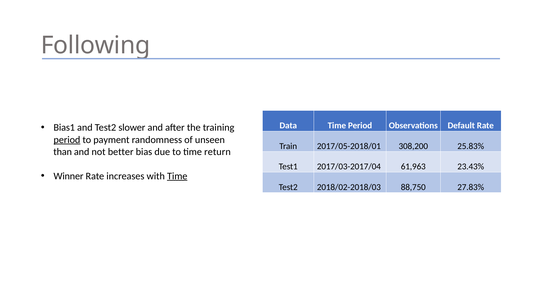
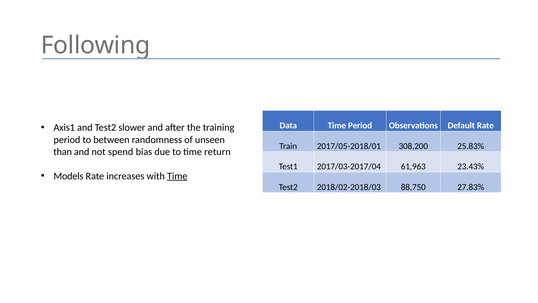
Bias1: Bias1 -> Axis1 (64, 127)
period underline: present -> none (67, 140)
payment: payment -> between (111, 140)
better: better -> spend (121, 152)
Winner: Winner -> Models (69, 176)
